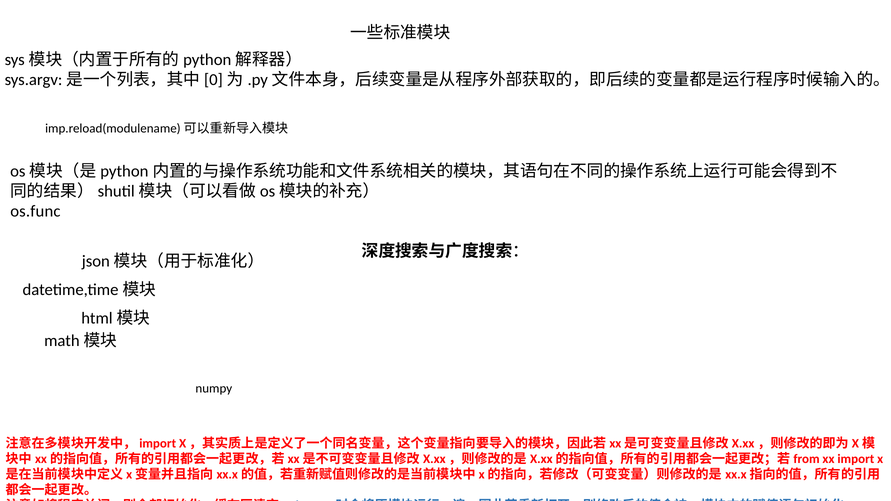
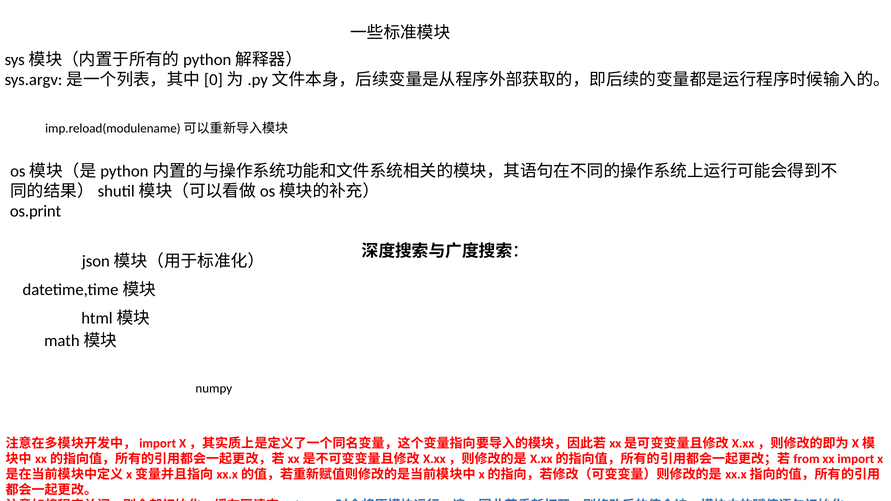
os.func: os.func -> os.print (36, 212)
